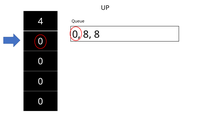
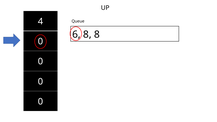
0: 0 -> 6 (76, 34)
